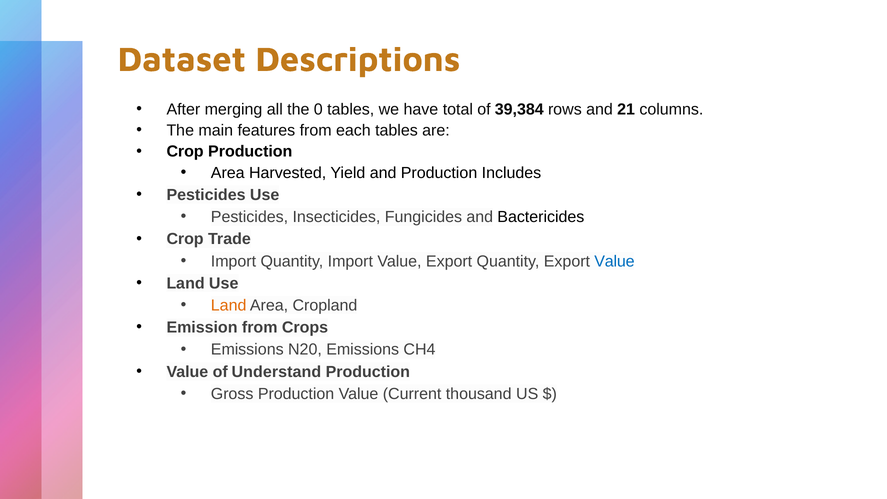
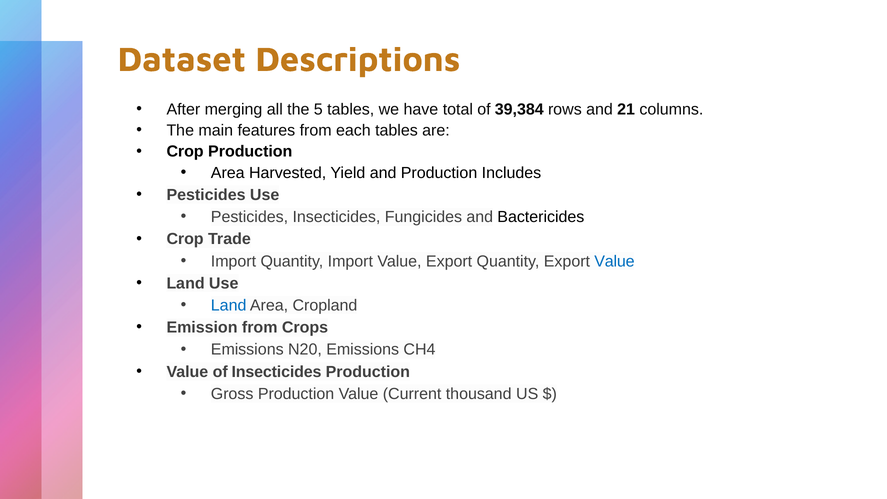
0: 0 -> 5 (318, 109)
Land colour: orange -> blue (229, 305)
of Understand: Understand -> Insecticides (276, 372)
